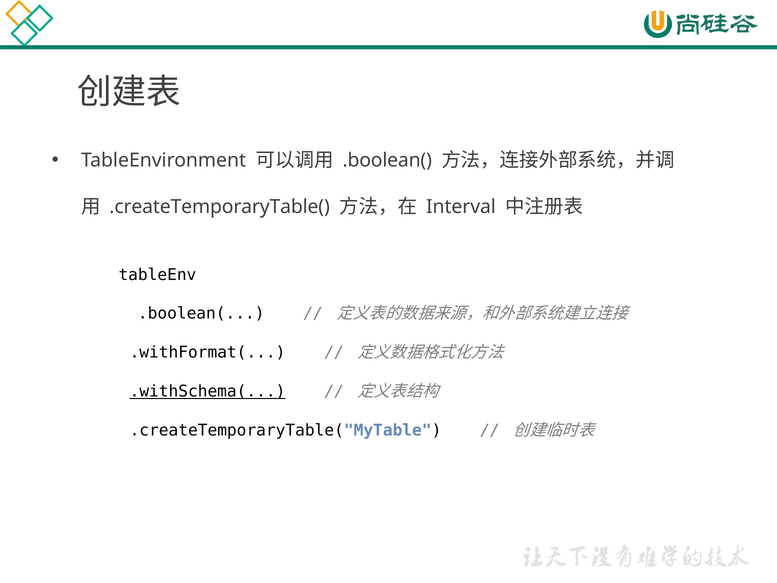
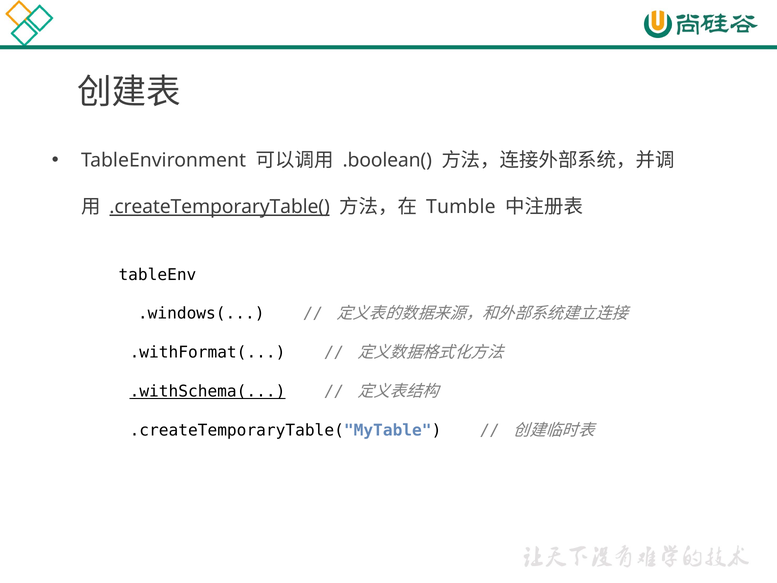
.createTemporaryTable( underline: none -> present (220, 207)
Interval: Interval -> Tumble (461, 207)
.boolean(: .boolean( -> .windows( (201, 313)
